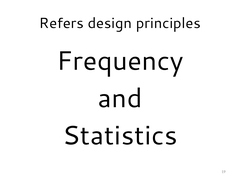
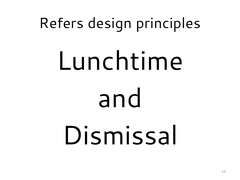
Frequency: Frequency -> Lunchtime (120, 61)
Statistics: Statistics -> Dismissal (120, 136)
